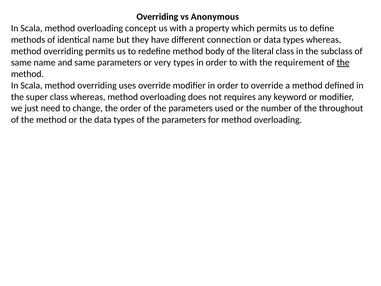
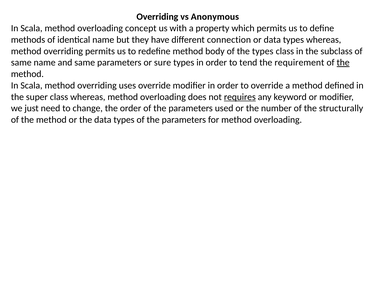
the literal: literal -> types (263, 51)
very: very -> sure (163, 62)
to with: with -> tend (248, 62)
requires underline: none -> present (240, 97)
throughout: throughout -> structurally (341, 108)
